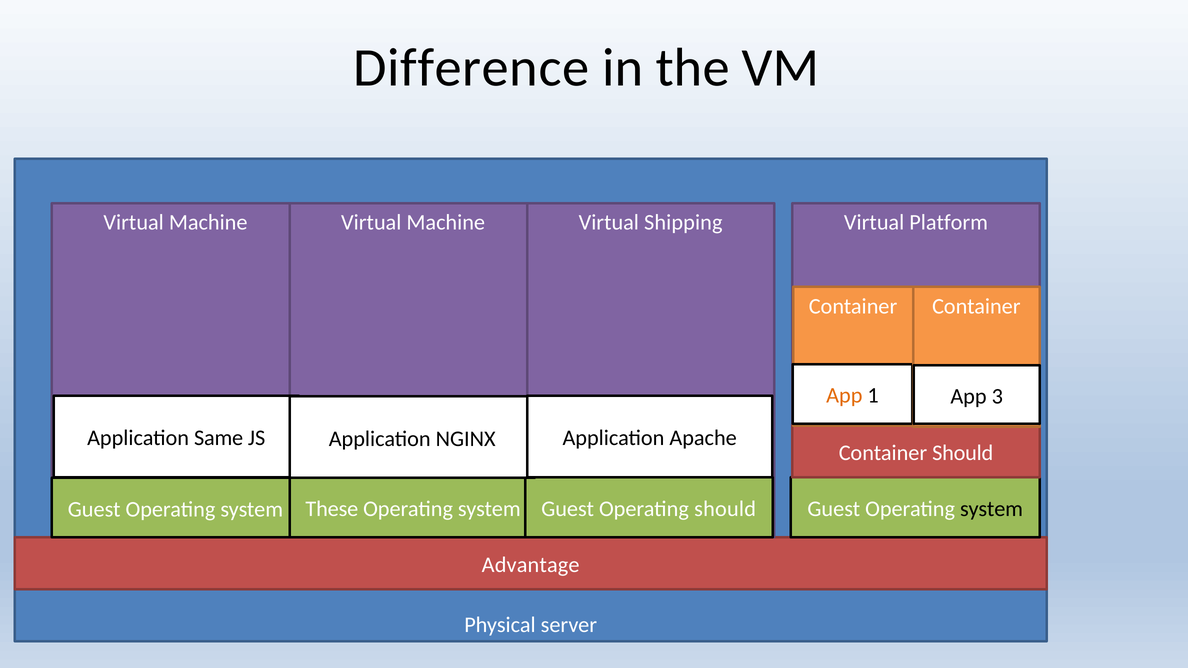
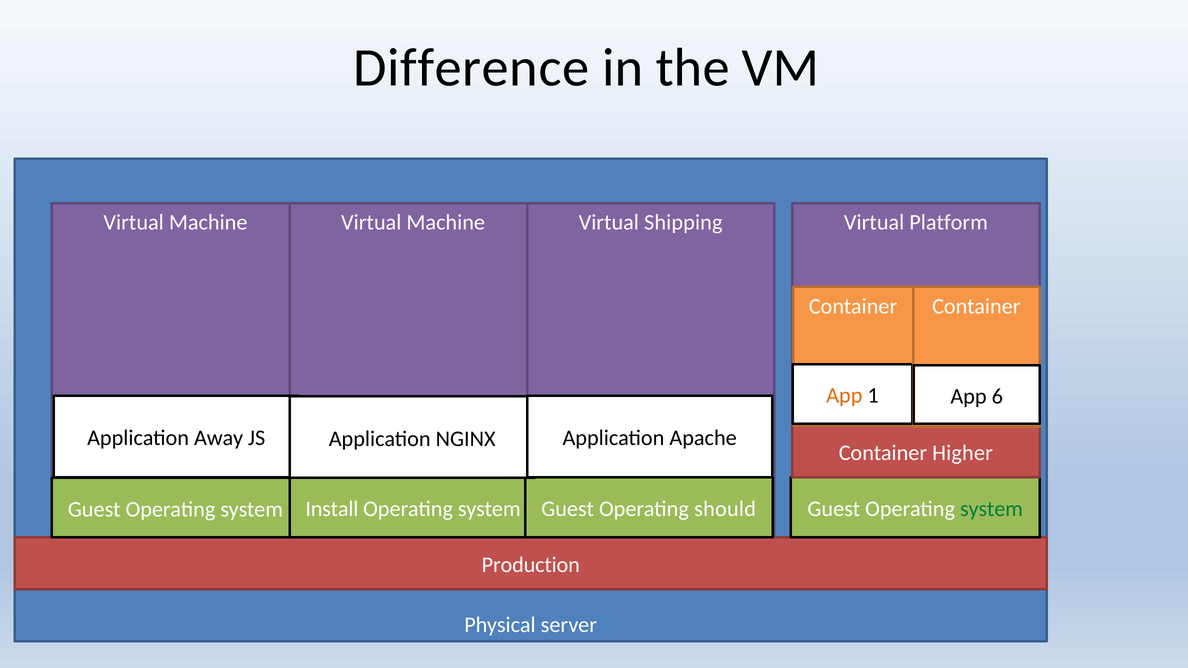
3: 3 -> 6 (997, 396)
Same: Same -> Away (219, 438)
Container Should: Should -> Higher (963, 453)
system colour: black -> green (991, 509)
These: These -> Install (332, 509)
Advantage: Advantage -> Production (531, 565)
